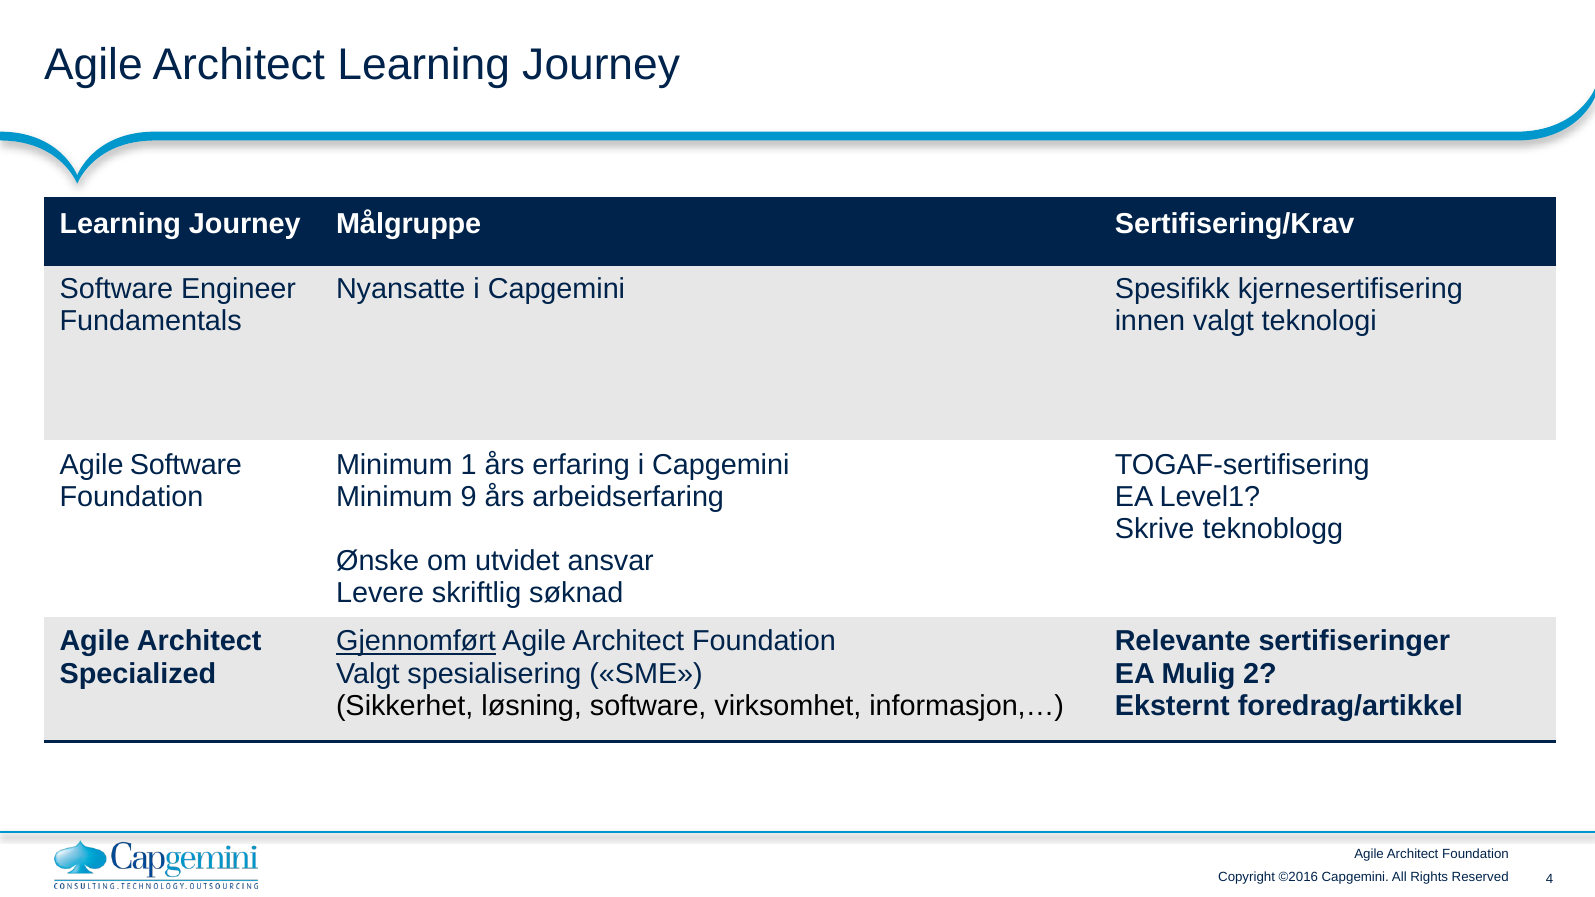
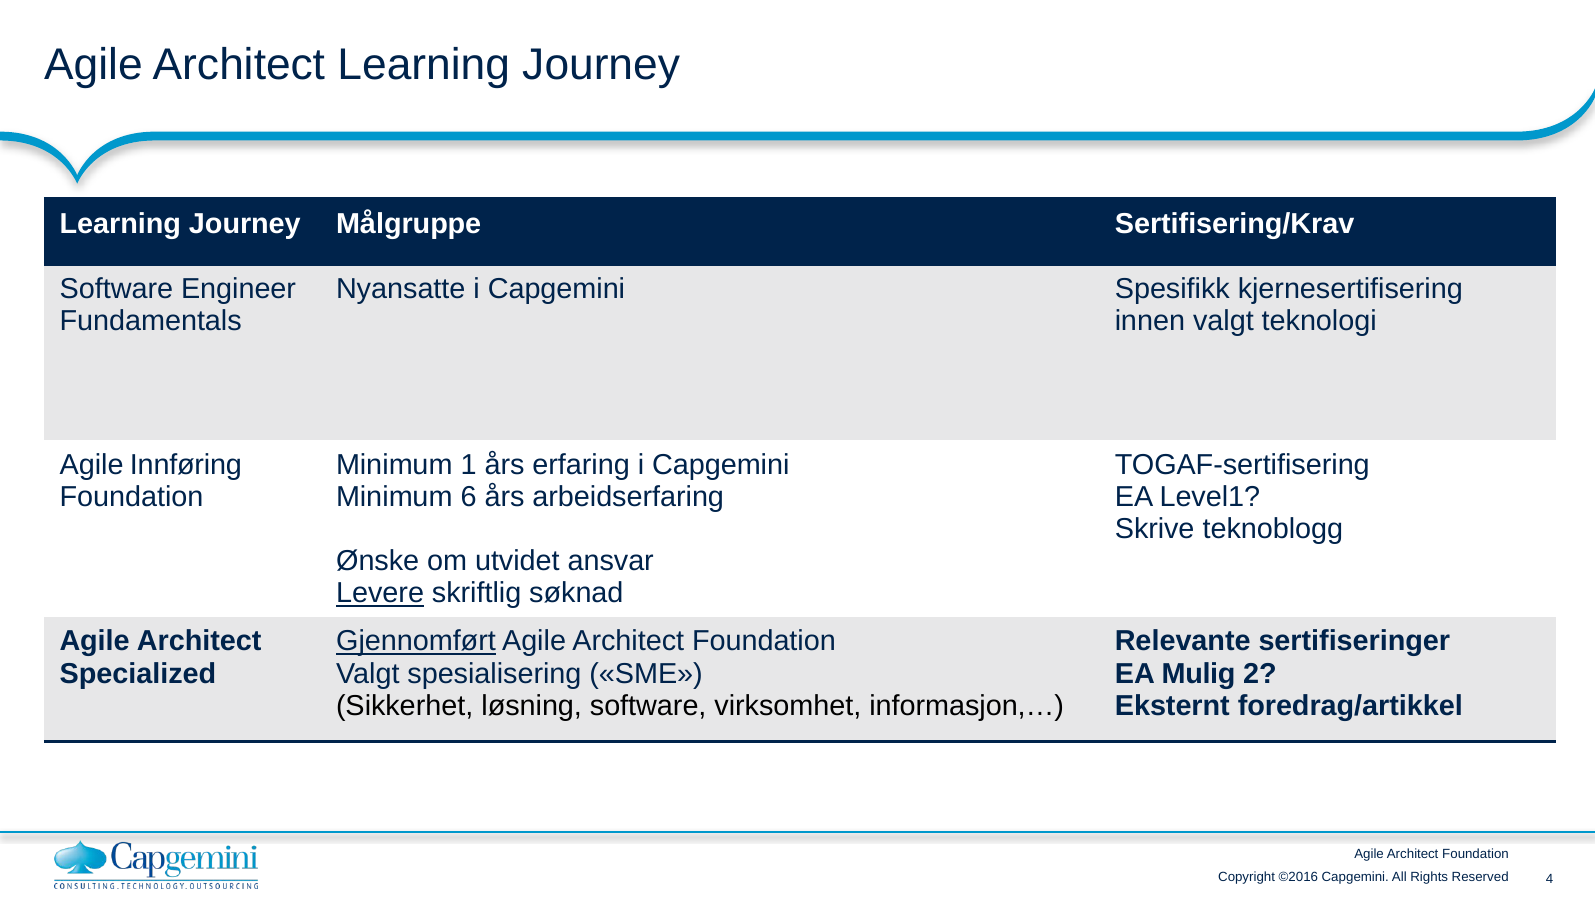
Agile Software: Software -> Innføring (186, 465)
9: 9 -> 6 (469, 497)
Levere underline: none -> present (380, 594)
